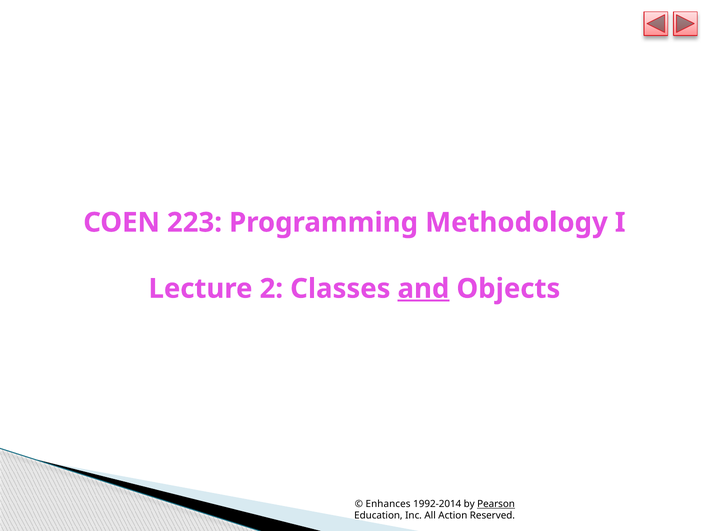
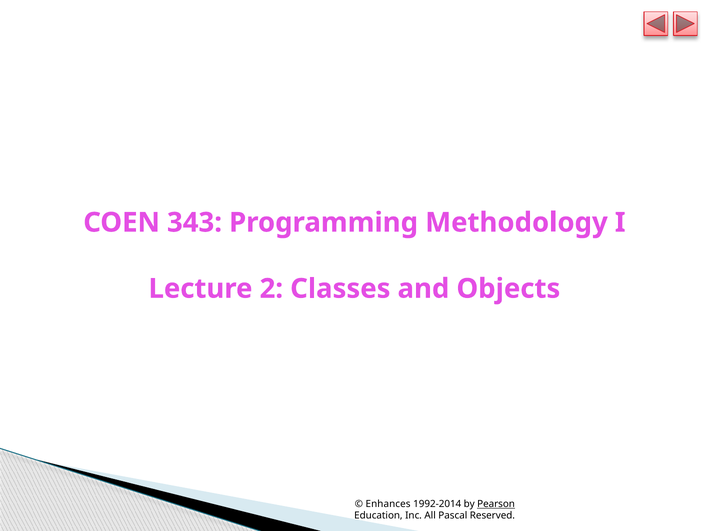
223: 223 -> 343 (195, 223)
and underline: present -> none (423, 289)
Action: Action -> Pascal (453, 516)
